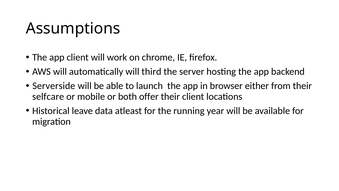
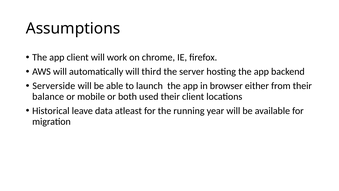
selfcare: selfcare -> balance (48, 96)
offer: offer -> used (149, 96)
